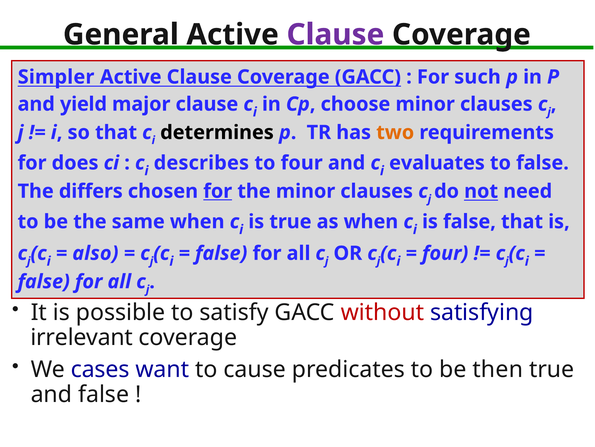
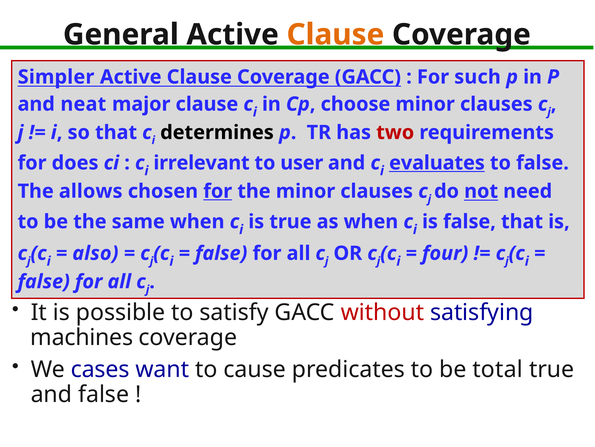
Clause colour: purple -> orange (335, 35)
yield: yield -> neat (83, 104)
two colour: orange -> red (395, 132)
describes: describes -> irrelevant (202, 163)
to four: four -> user (302, 163)
evaluates underline: none -> present (437, 163)
differs: differs -> allows (91, 191)
irrelevant: irrelevant -> machines (82, 337)
then: then -> total (498, 369)
